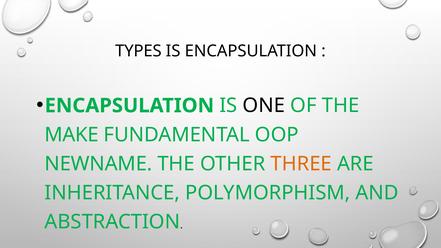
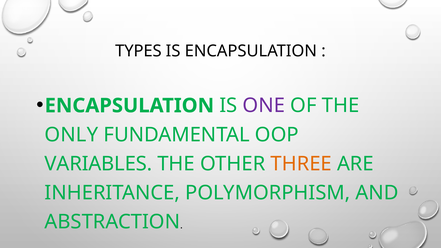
ONE colour: black -> purple (264, 106)
MAKE: MAKE -> ONLY (71, 135)
NEWNAME: NEWNAME -> VARIABLES (98, 164)
